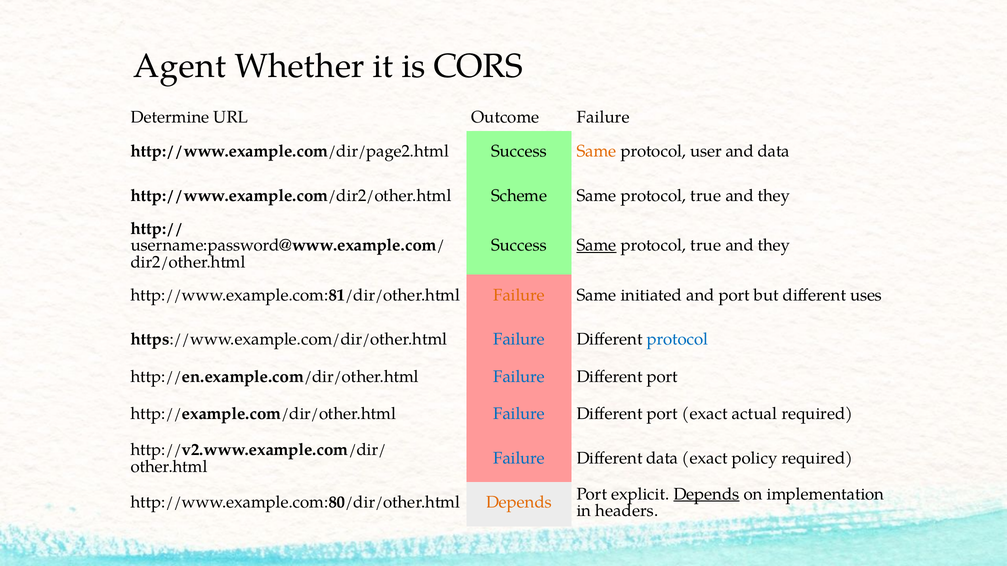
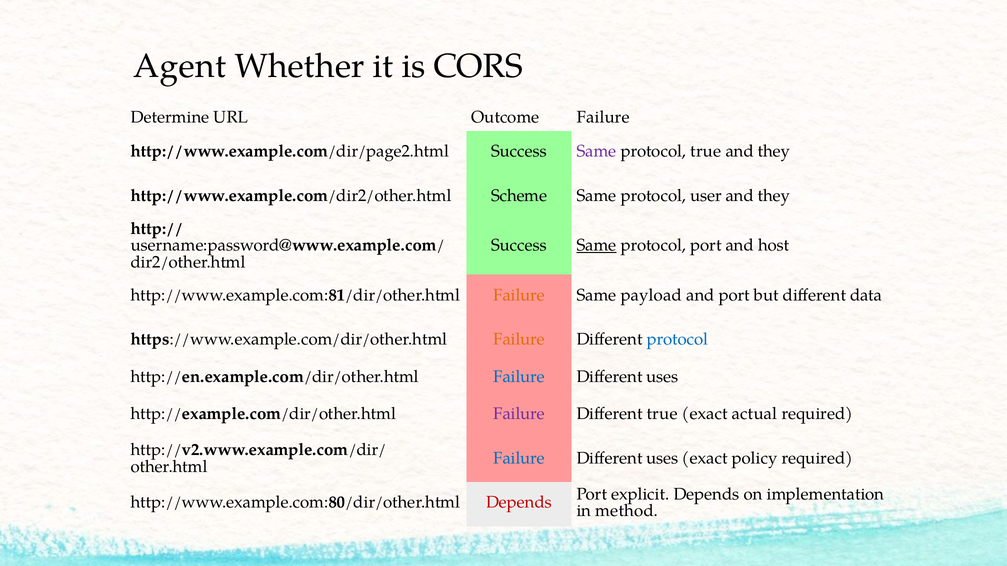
Same colour: orange -> purple (597, 152)
protocol user: user -> true (706, 152)
data: data -> they (774, 152)
true: true -> user (706, 196)
true: true -> port (706, 246)
they: they -> host (774, 246)
initiated: initiated -> payload (651, 295)
uses: uses -> data (866, 295)
Failure colour: blue -> orange (519, 340)
port: port -> uses (662, 377)
Failure colour: blue -> purple (519, 414)
port: port -> true (662, 414)
data: data -> uses (662, 459)
Depends underline: present -> none (707, 495)
Depends colour: orange -> red (519, 503)
headers: headers -> method (627, 511)
